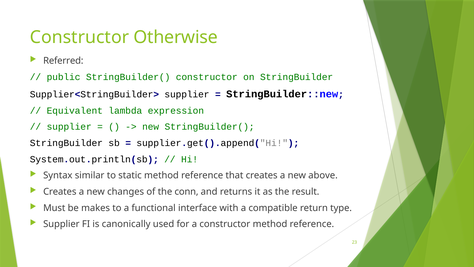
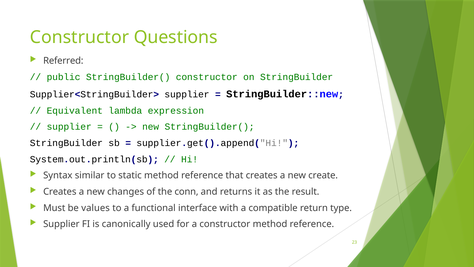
Otherwise: Otherwise -> Questions (176, 37)
above: above -> create (323, 175)
makes: makes -> values (96, 208)
